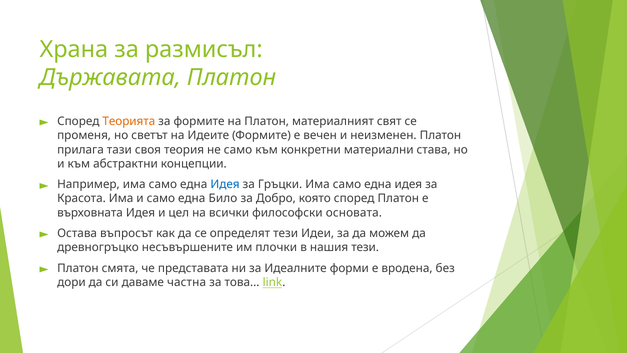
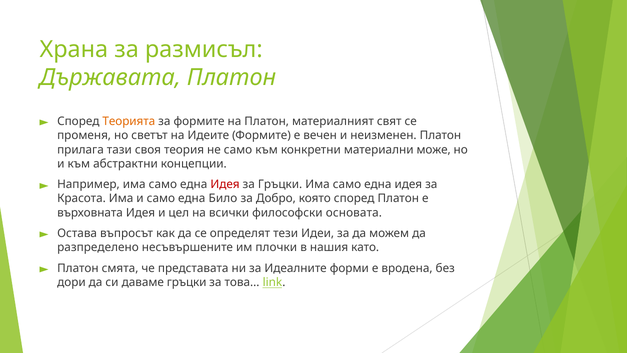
става: става -> може (434, 150)
Идея colour: blue -> red (225, 184)
древногръцко: древногръцко -> разпределено (98, 247)
нашия тези: тези -> като (365, 247)
даваме частна: частна -> гръцки (187, 282)
